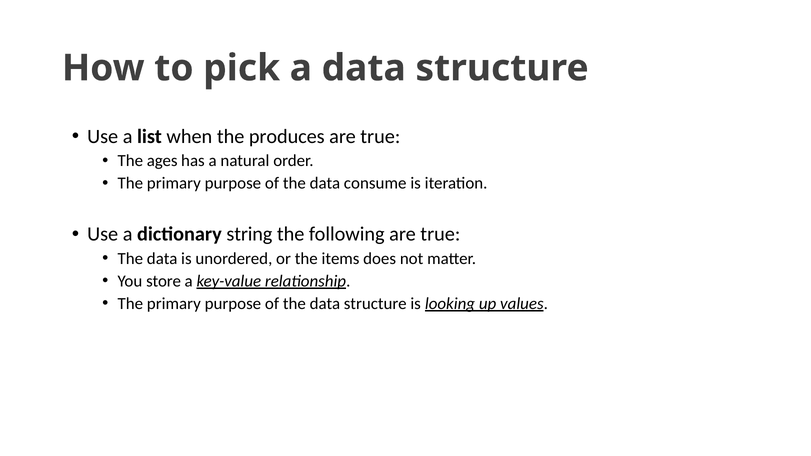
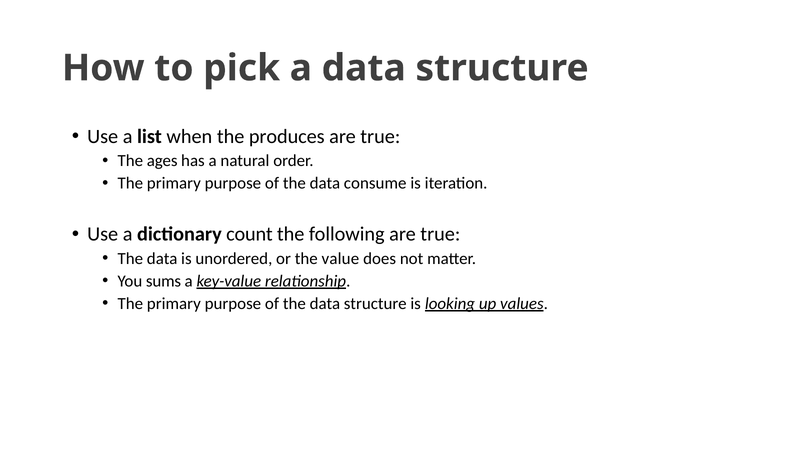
string: string -> count (249, 234)
items: items -> value (340, 259)
store: store -> sums (164, 281)
